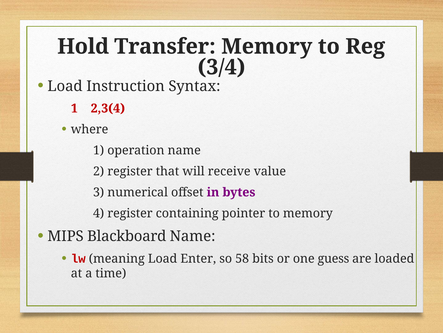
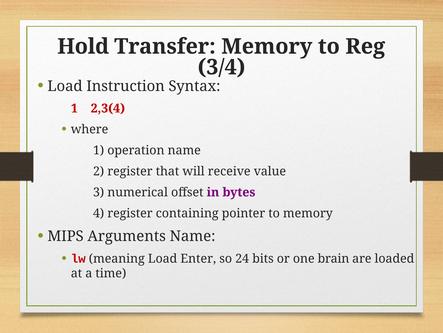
Blackboard: Blackboard -> Arguments (127, 236)
58: 58 -> 24 (242, 258)
guess: guess -> brain (333, 258)
